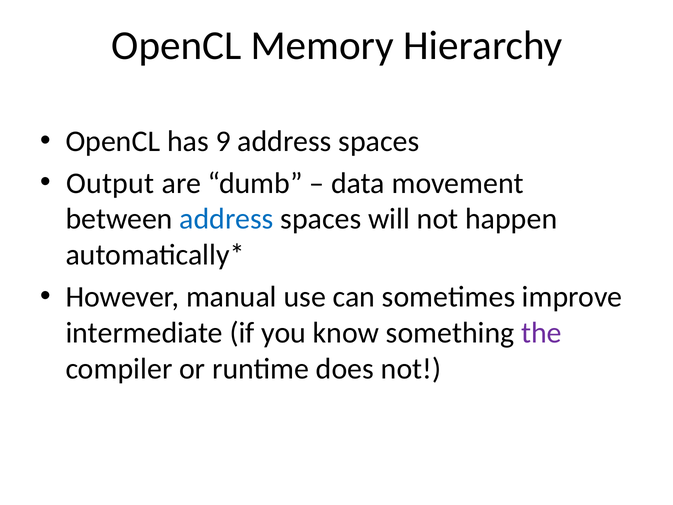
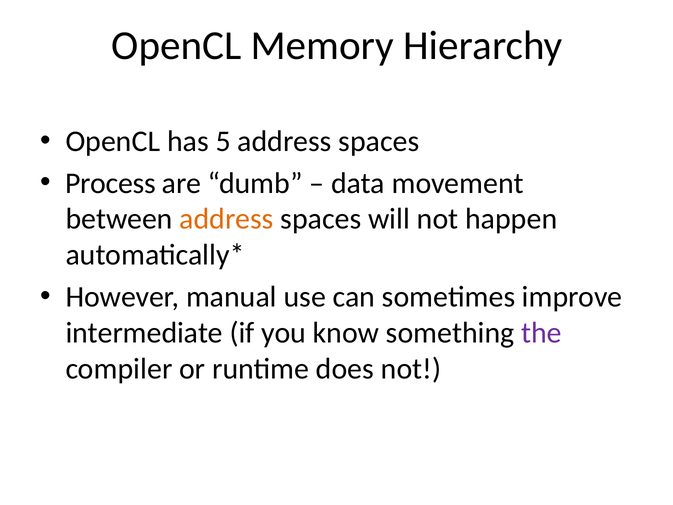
9: 9 -> 5 (223, 141)
Output: Output -> Process (111, 183)
address colour: blue -> orange (227, 219)
